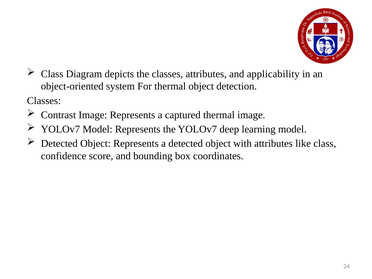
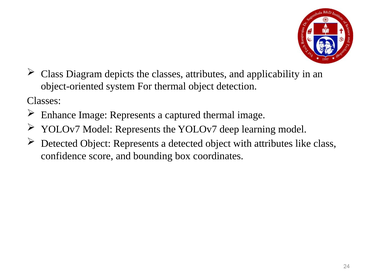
Contrast: Contrast -> Enhance (58, 115)
